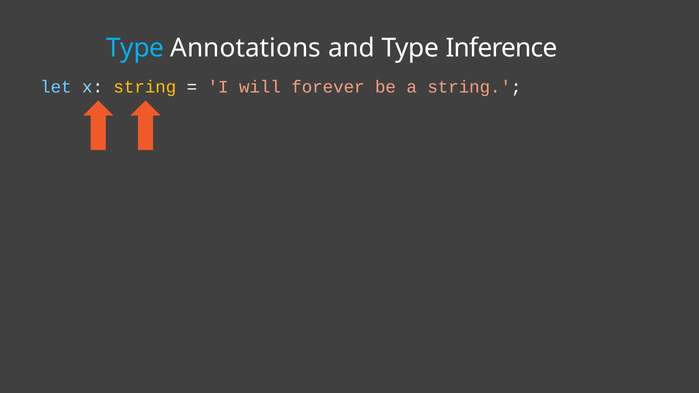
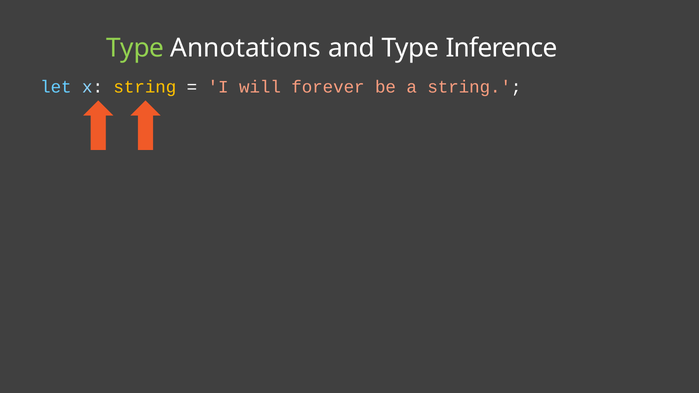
Type colour: light blue -> light green (135, 48)
